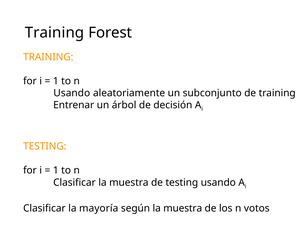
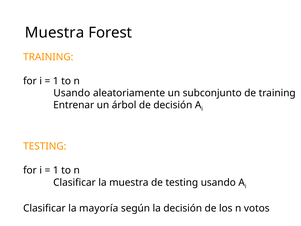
Training: Training -> Muestra (55, 33)
según la muestra: muestra -> decisión (183, 208)
